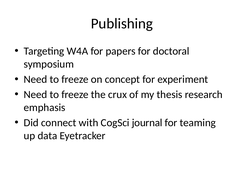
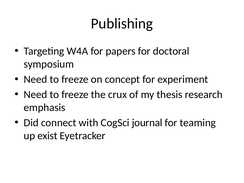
data: data -> exist (47, 136)
